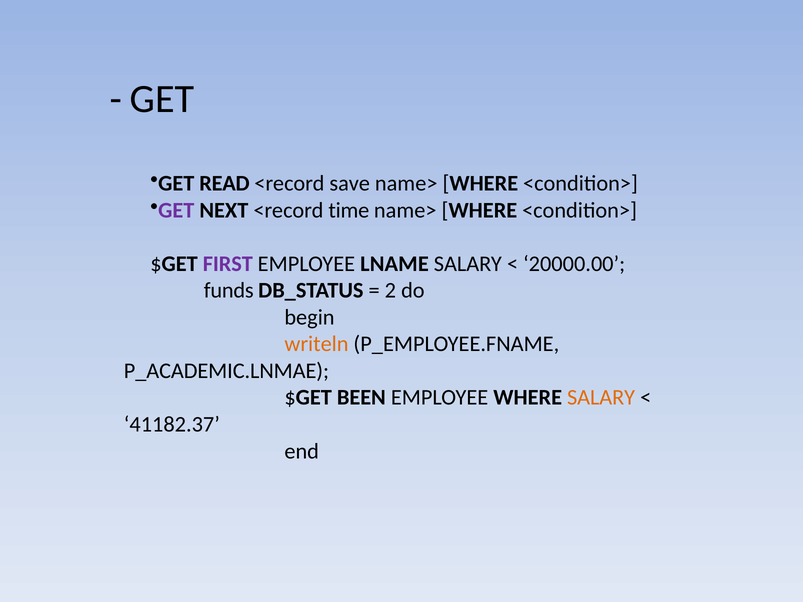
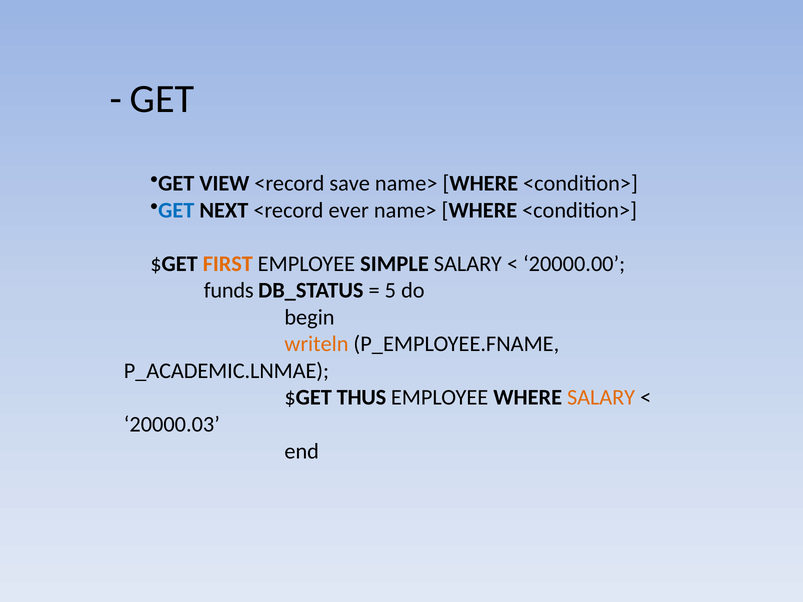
READ: READ -> VIEW (224, 184)
GET colour: purple -> blue (176, 210)
time: time -> ever (349, 210)
FIRST colour: purple -> orange (228, 264)
LNAME: LNAME -> SIMPLE (395, 264)
2: 2 -> 5 (390, 291)
BEEN: BEEN -> THUS (361, 398)
41182.37: 41182.37 -> 20000.03 (172, 425)
